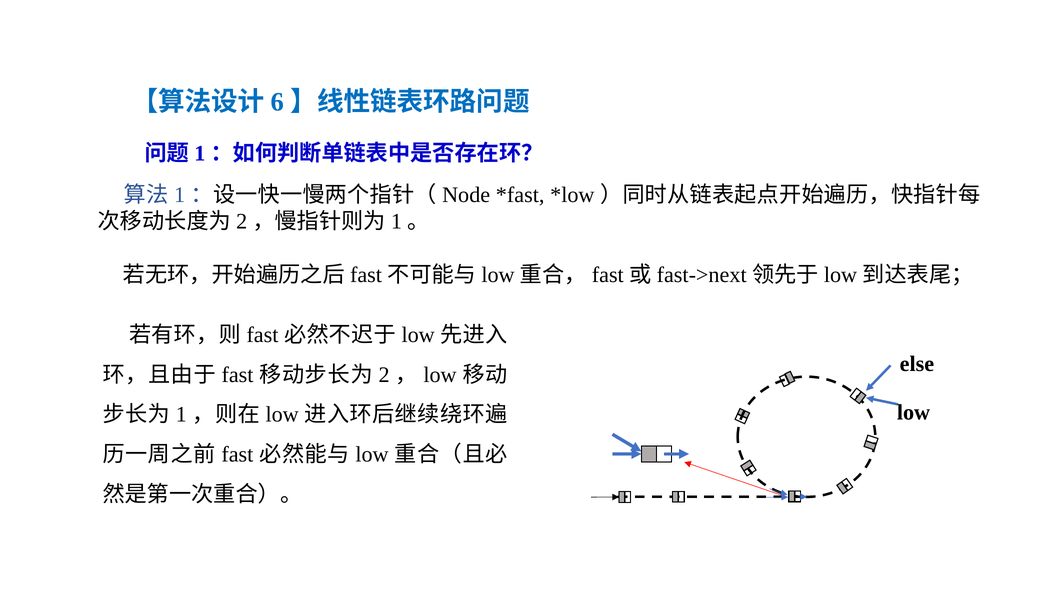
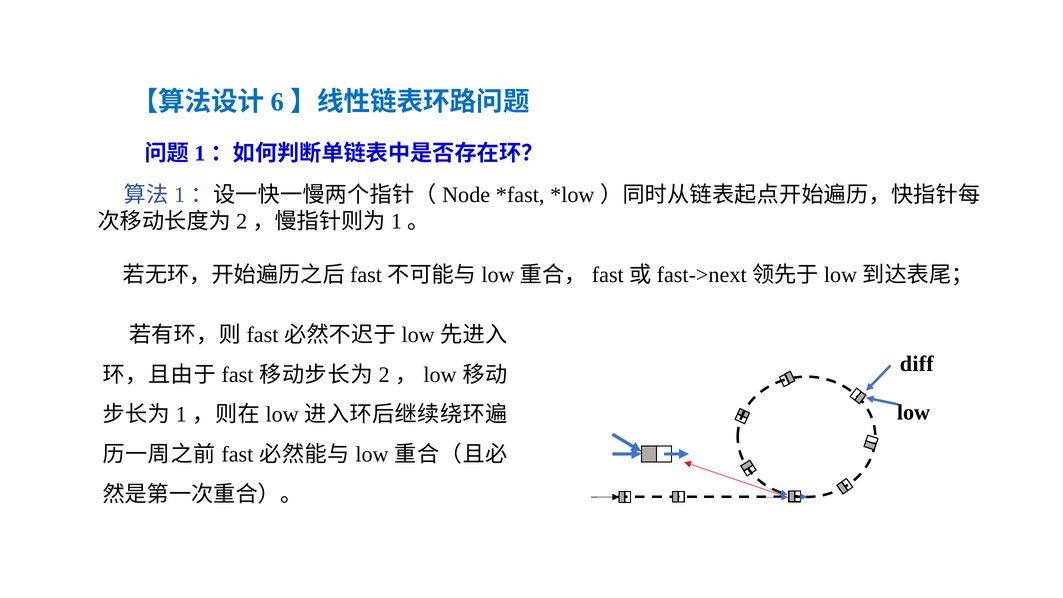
else: else -> diff (917, 364)
